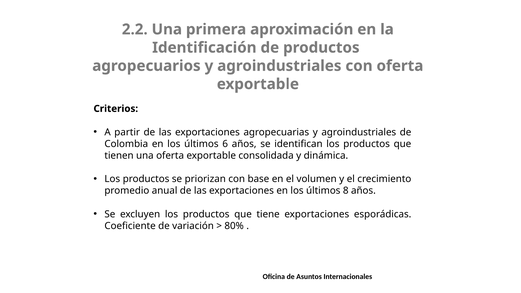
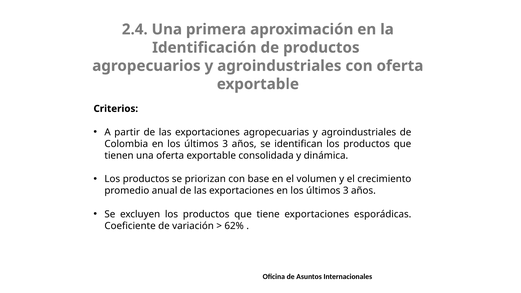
2.2: 2.2 -> 2.4 (135, 29)
6: 6 -> 3 (225, 144)
8: 8 -> 3 (346, 191)
80%: 80% -> 62% (234, 226)
